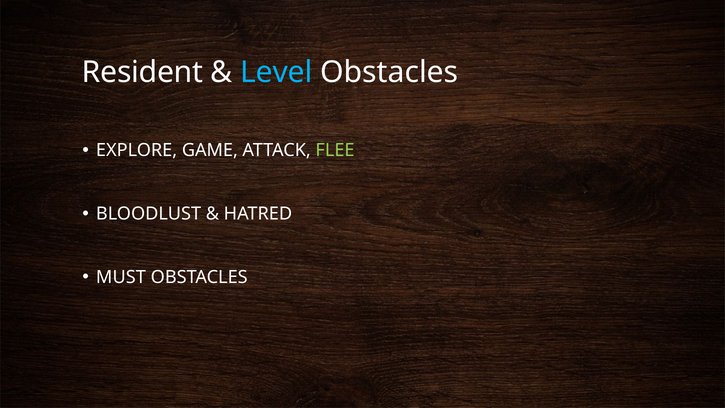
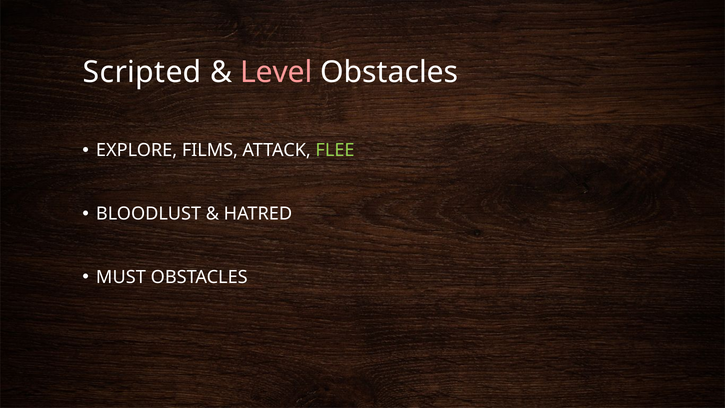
Resident: Resident -> Scripted (142, 72)
Level colour: light blue -> pink (276, 72)
GAME: GAME -> FILMS (210, 150)
